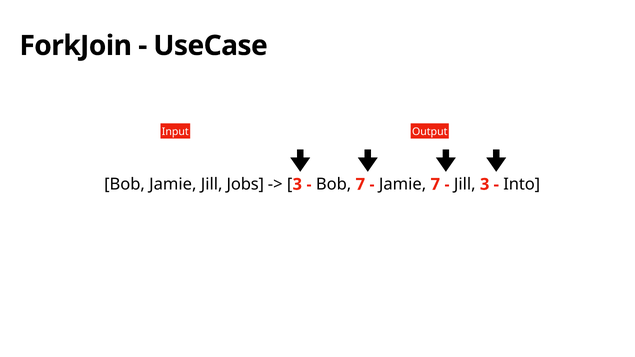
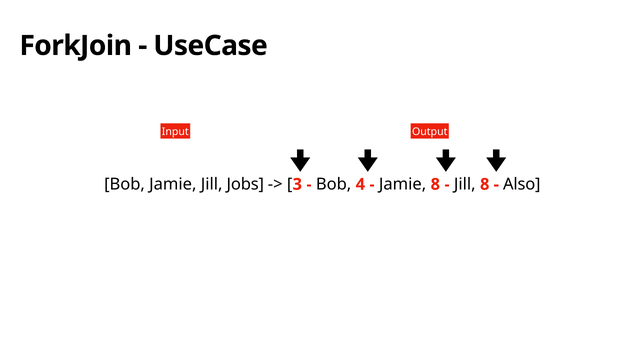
Bob 7: 7 -> 4 (360, 184)
Jamie 7: 7 -> 8 (435, 184)
Jill 3: 3 -> 8 (485, 184)
Into: Into -> Also (522, 184)
